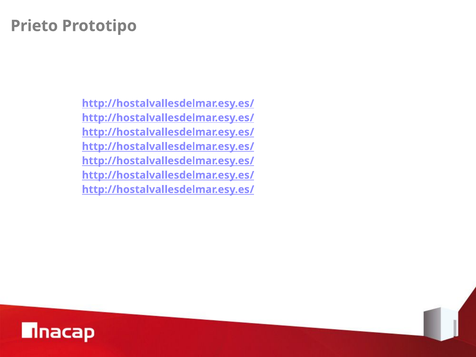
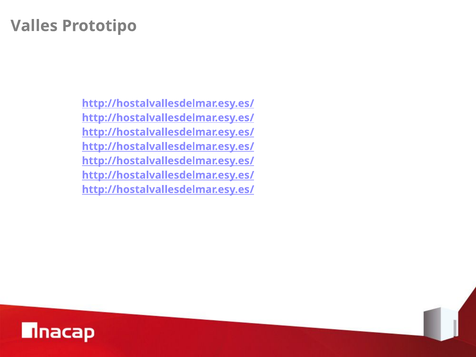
Prieto: Prieto -> Valles (34, 26)
